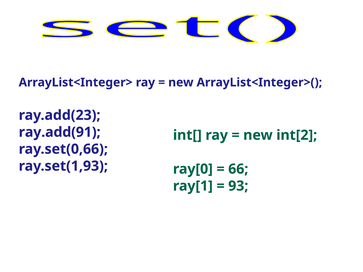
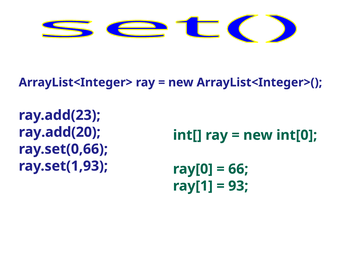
ray.add(91: ray.add(91 -> ray.add(20 (60, 132)
int[2: int[2 -> int[0 (297, 135)
